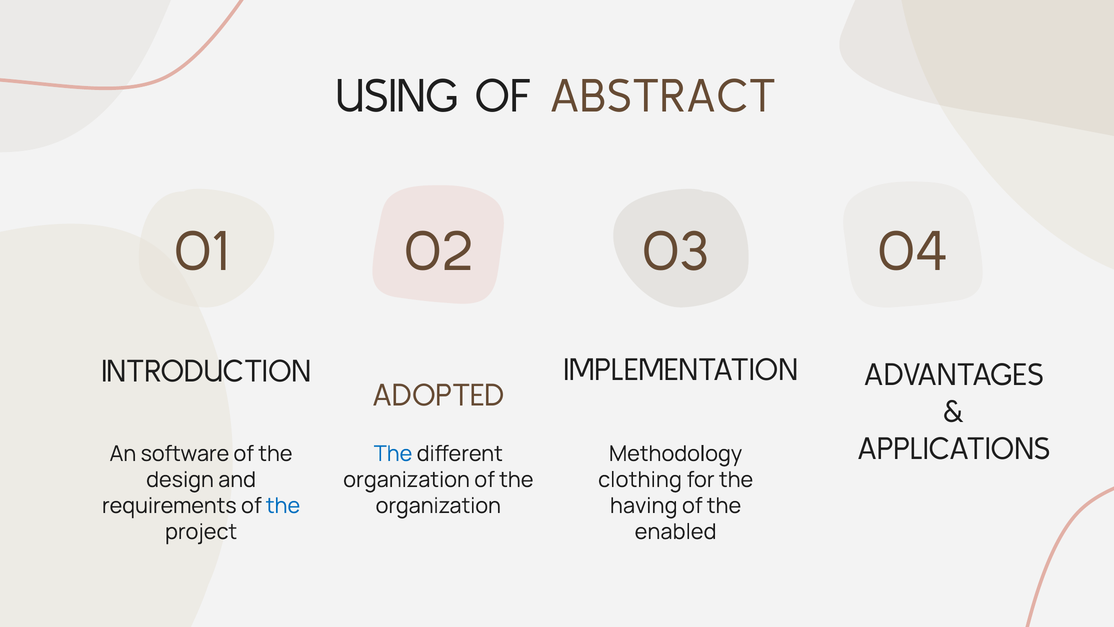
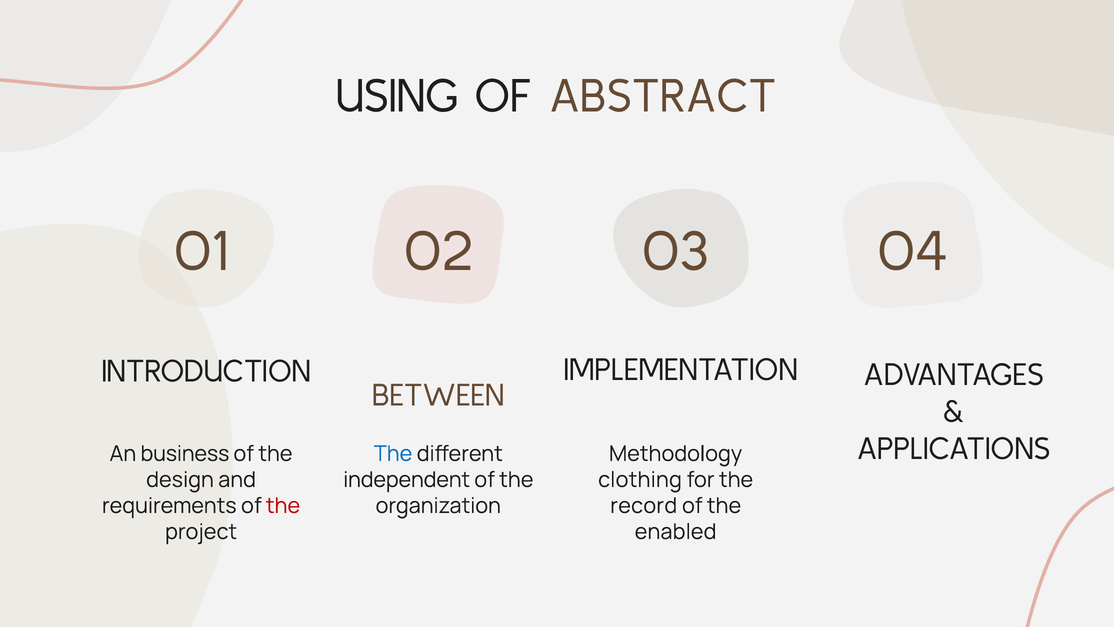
ADOPTED: ADOPTED -> BETWEEN (438, 395)
software: software -> business (185, 453)
organization: organization -> independent (407, 480)
the colour: blue -> red (283, 506)
having: having -> record (644, 506)
